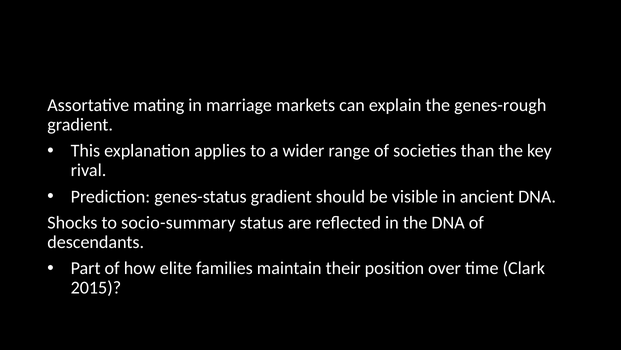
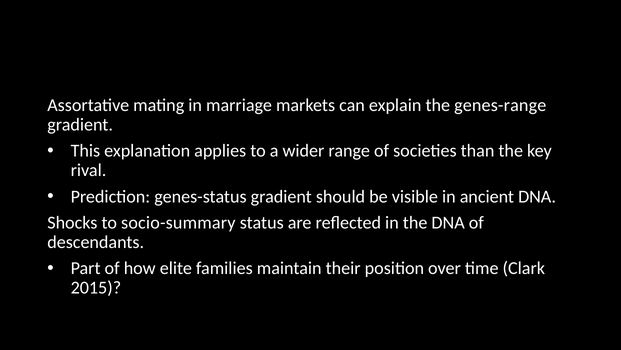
genes-rough: genes-rough -> genes-range (500, 105)
